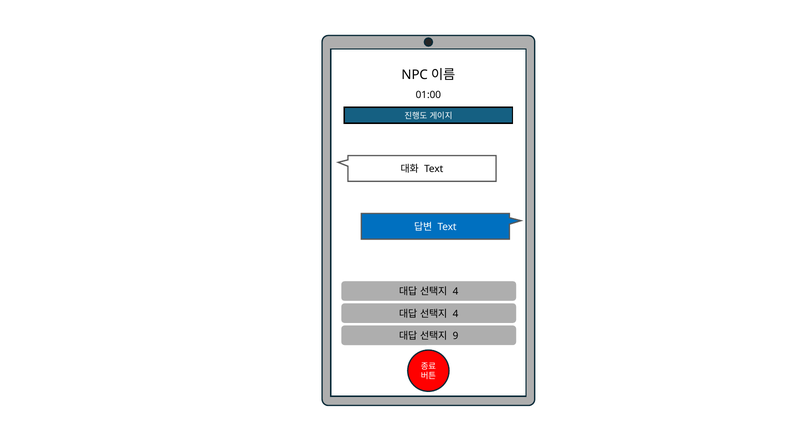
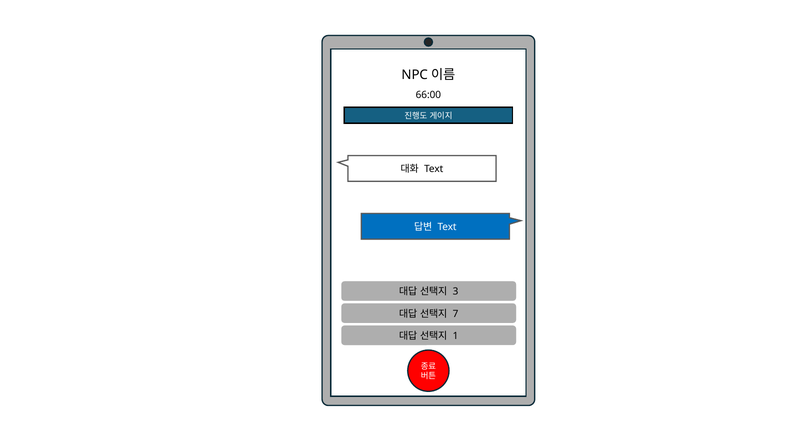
01:00: 01:00 -> 66:00 (428, 95)
4: 4 -> 3 (456, 292)
4: 4 -> 7 (456, 314)
9: 9 -> 1 (456, 336)
